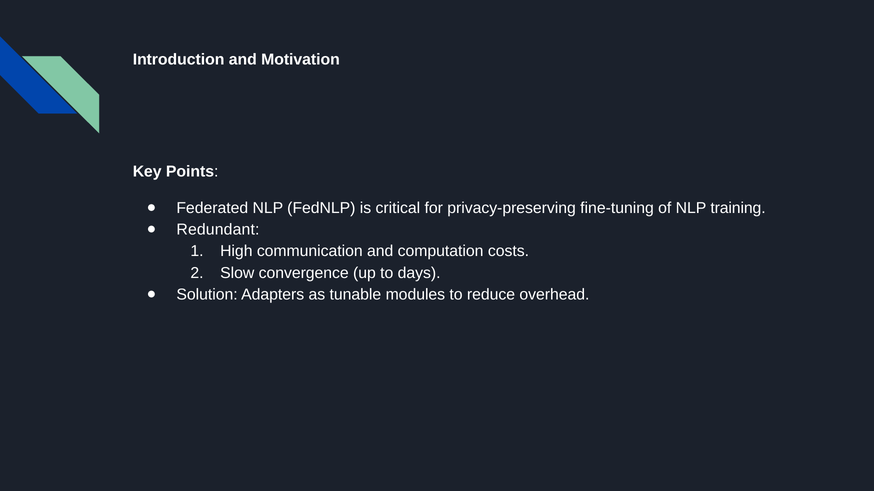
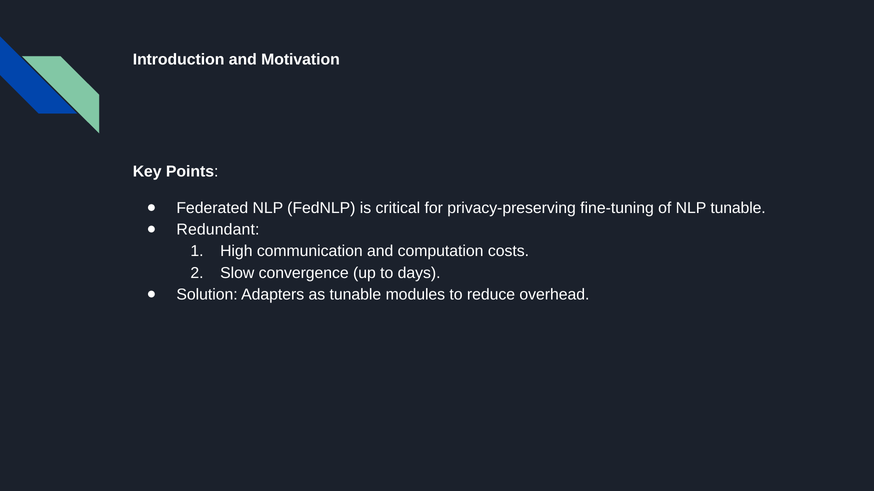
NLP training: training -> tunable (738, 208)
